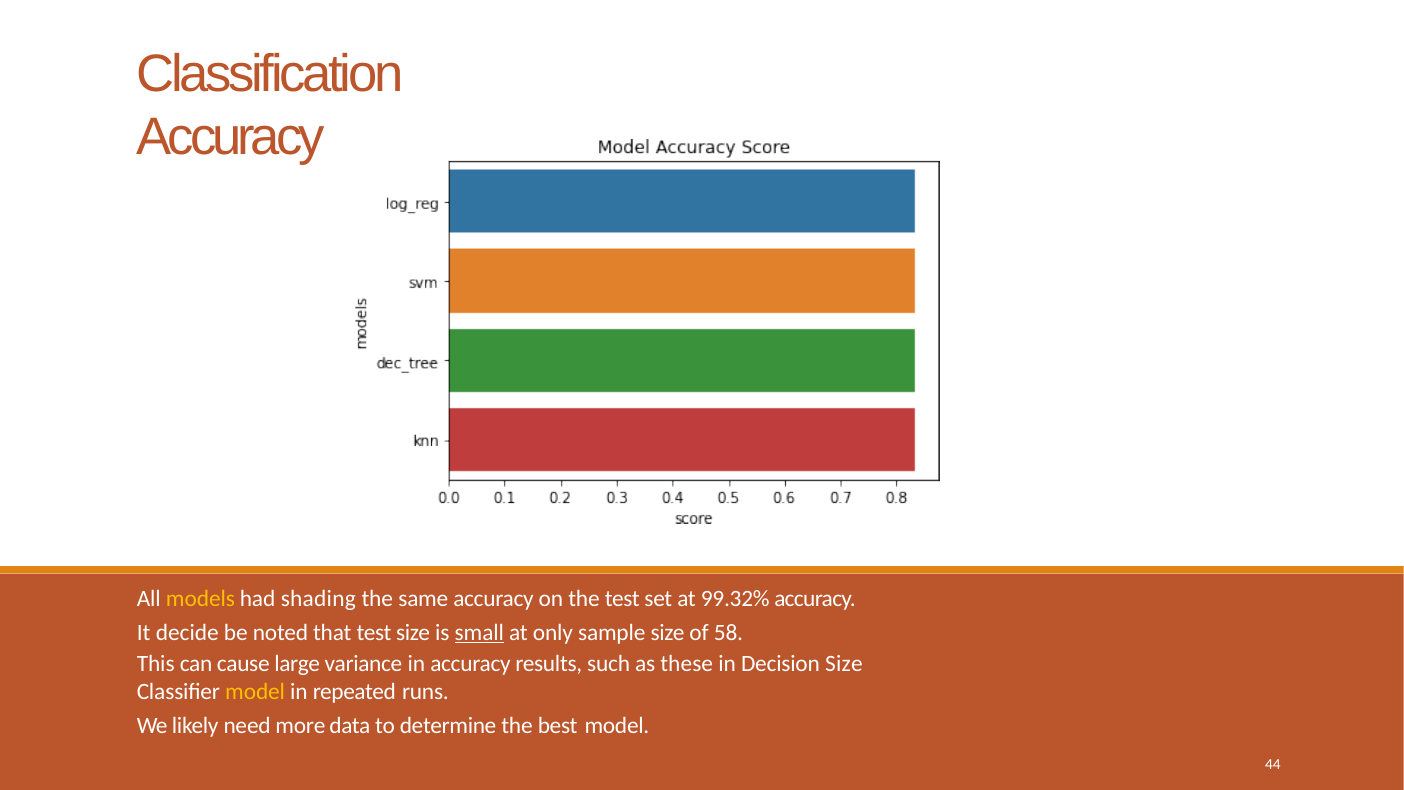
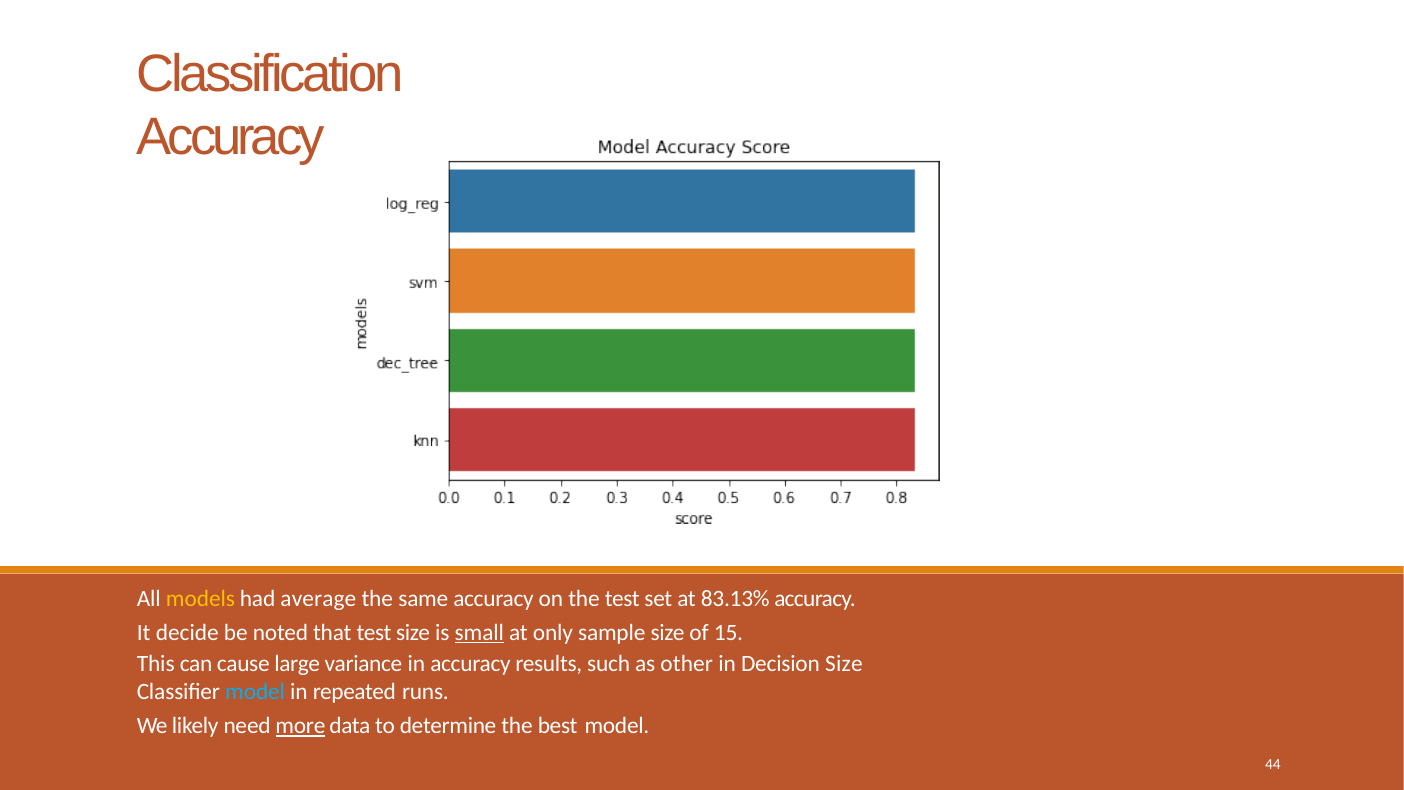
shading: shading -> average (318, 599)
99.32%: 99.32% -> 83.13% (735, 599)
58: 58 -> 15 (728, 632)
these: these -> other (687, 664)
model colour: yellow -> light blue (255, 692)
more underline: none -> present (300, 726)
